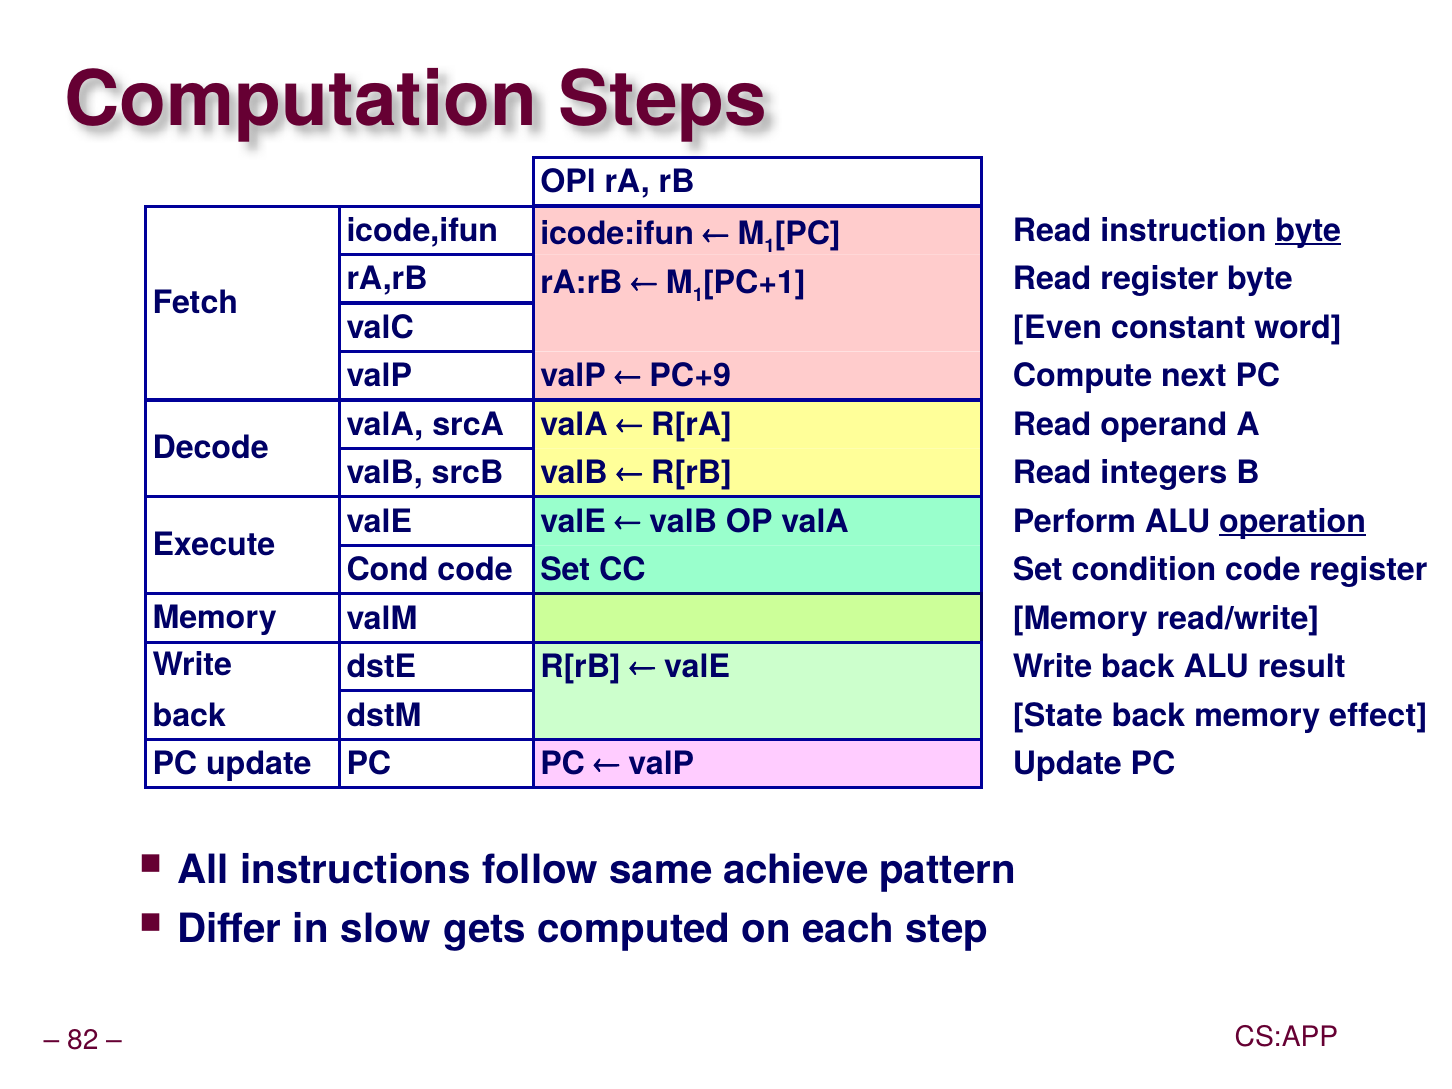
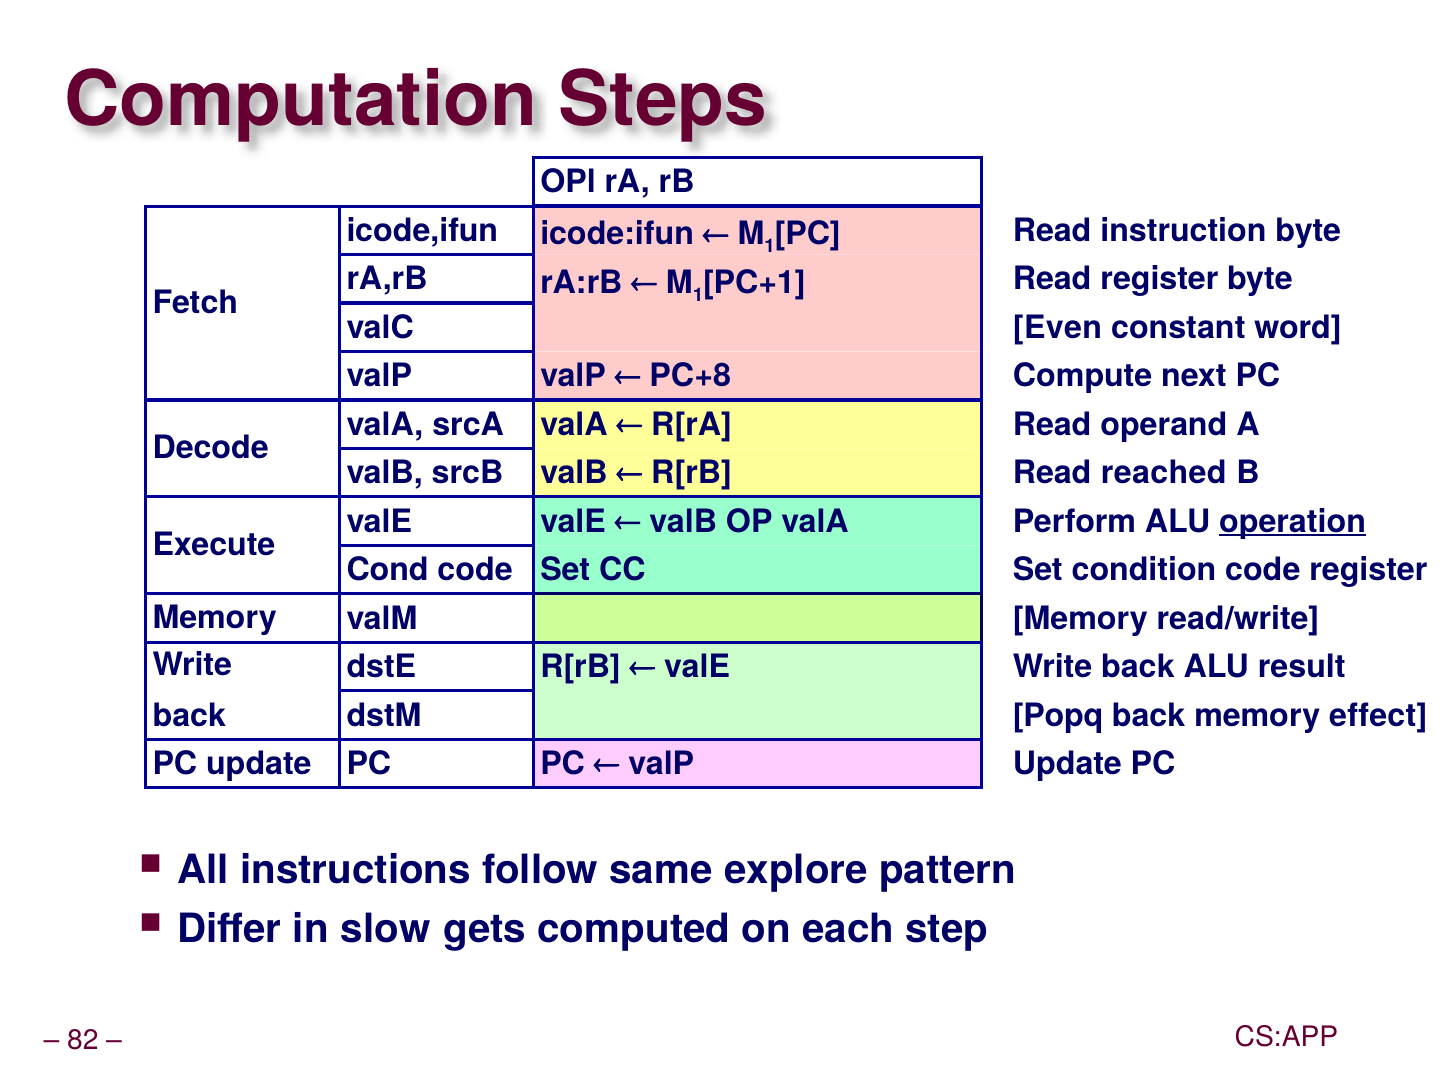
byte underline: present -> none (1308, 230)
PC+9: PC+9 -> PC+8 (690, 376)
integers: integers -> reached (1164, 473)
State: State -> Popq (1058, 715)
achieve: achieve -> explore (796, 871)
